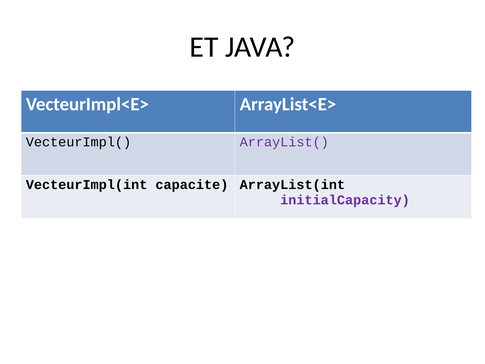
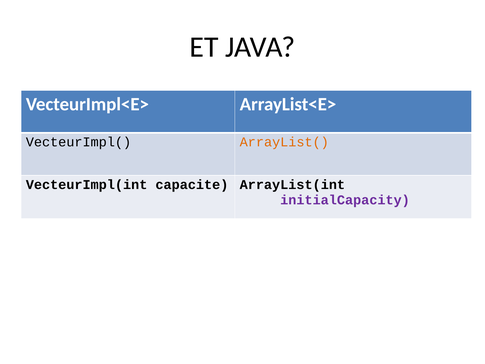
ArrayList( colour: purple -> orange (284, 142)
